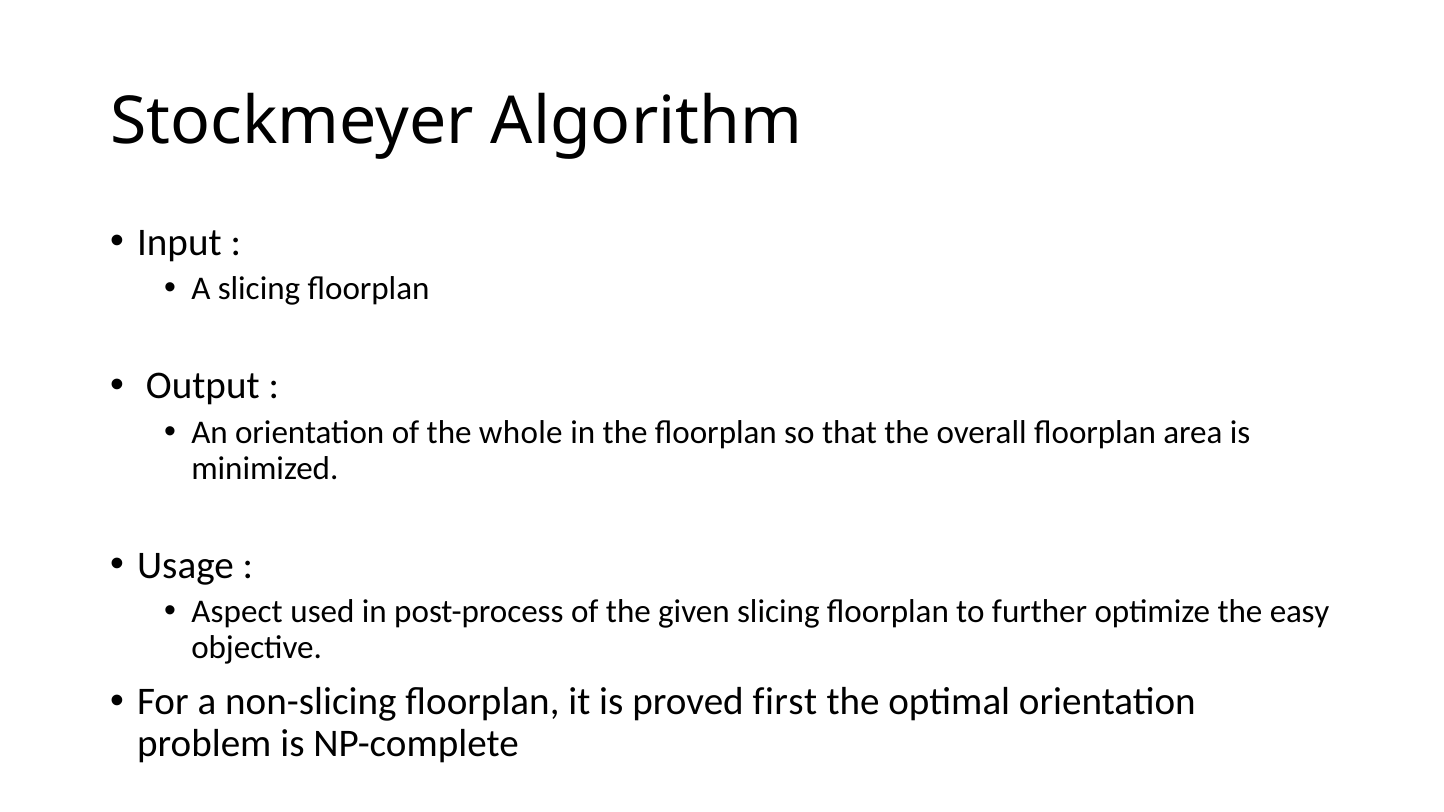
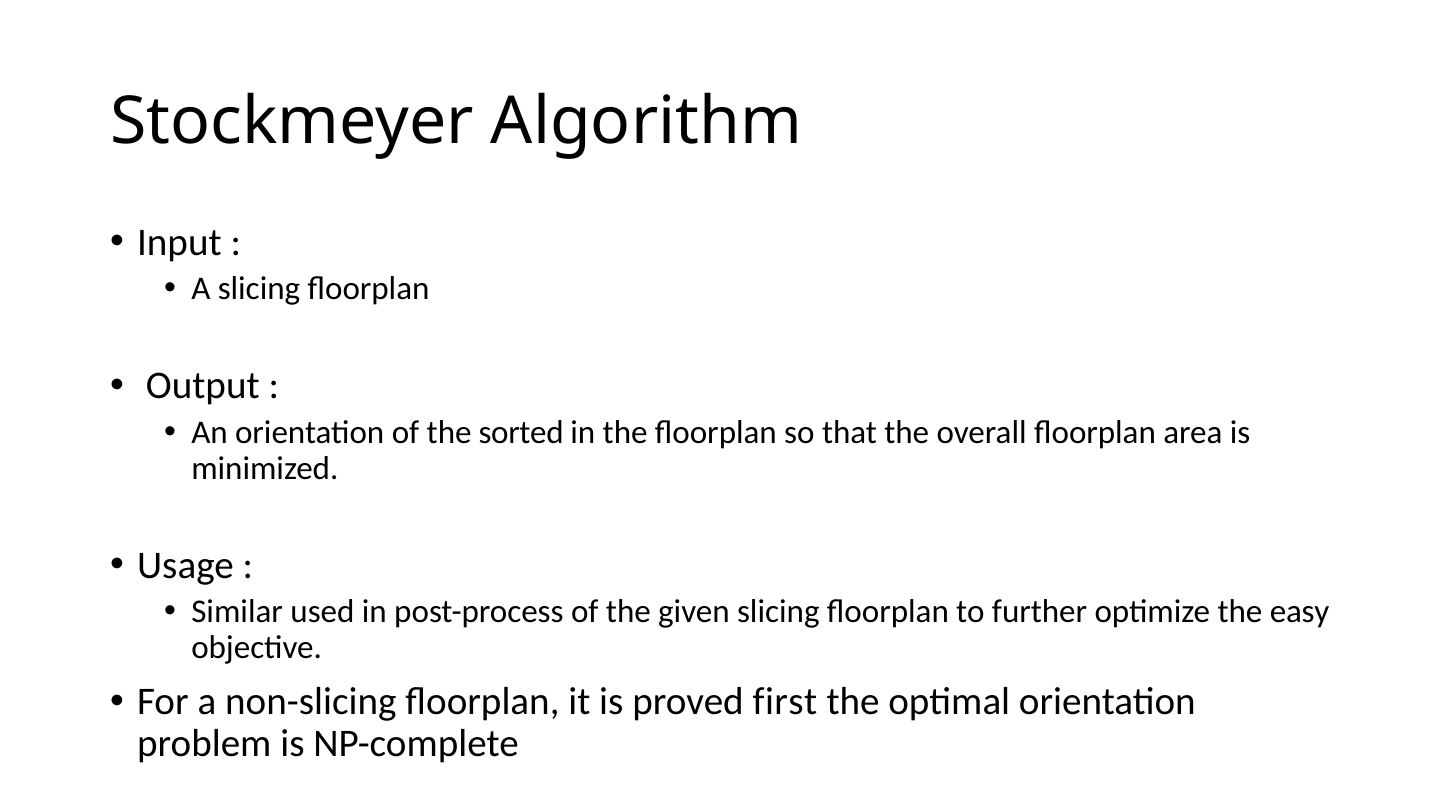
whole: whole -> sorted (521, 433)
Aspect: Aspect -> Similar (237, 612)
